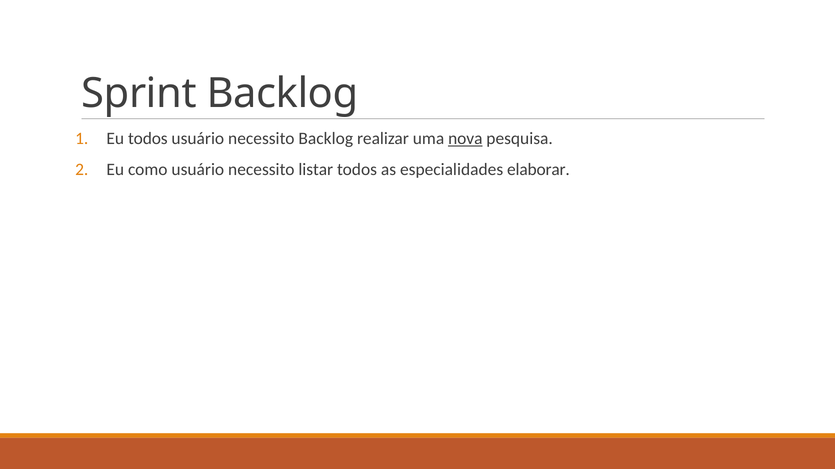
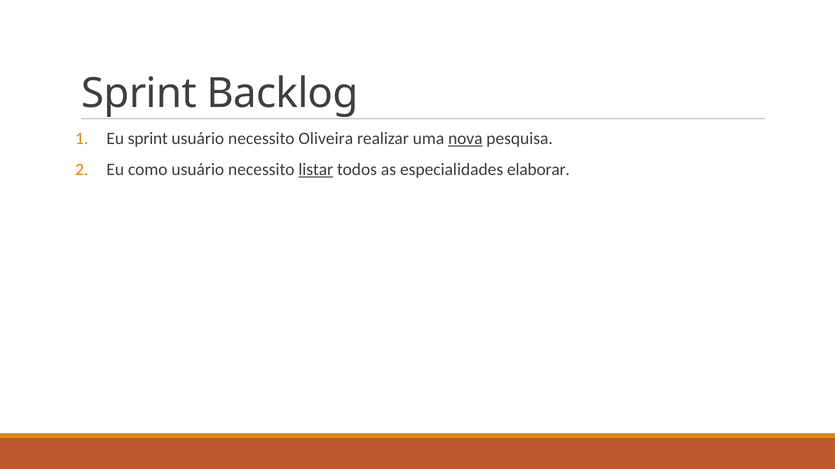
Eu todos: todos -> sprint (148, 139)
necessito Backlog: Backlog -> Oliveira (326, 139)
listar underline: none -> present (316, 170)
